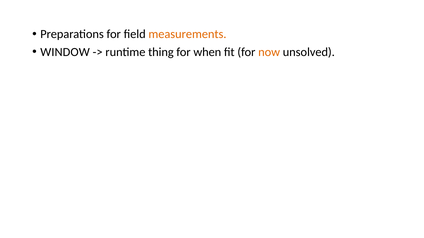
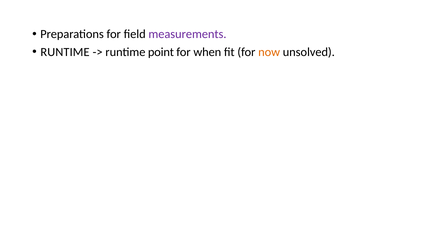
measurements colour: orange -> purple (187, 34)
WINDOW: WINDOW -> RUNTIME (65, 52)
thing: thing -> point (161, 52)
